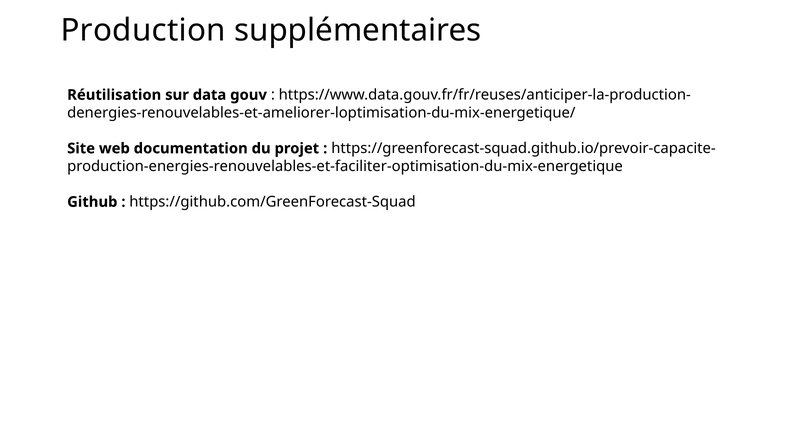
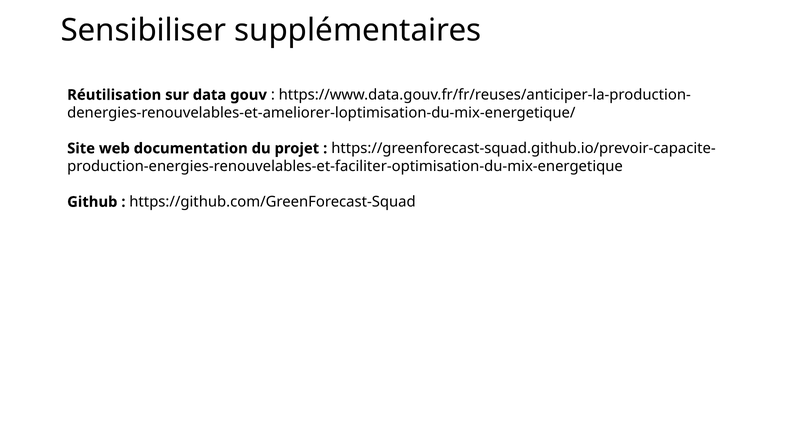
Production: Production -> Sensibiliser (143, 31)
